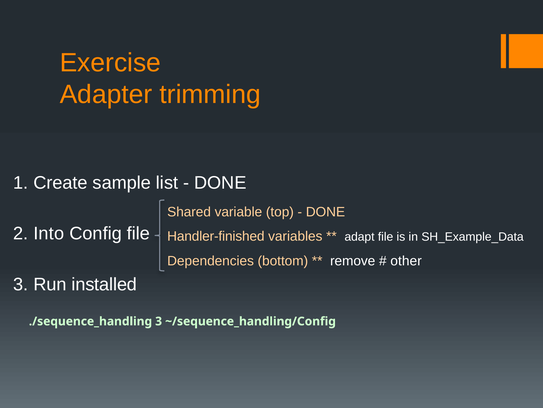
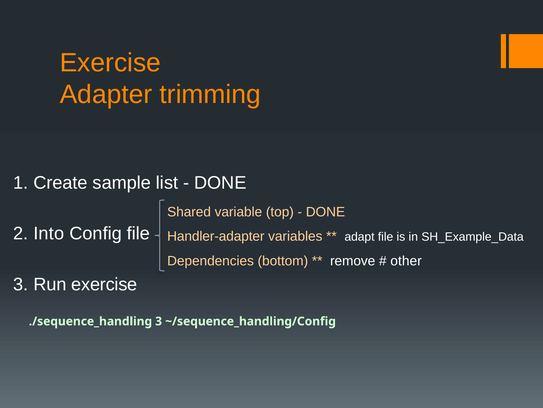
Handler-finished: Handler-finished -> Handler-adapter (216, 236)
Run installed: installed -> exercise (104, 284)
